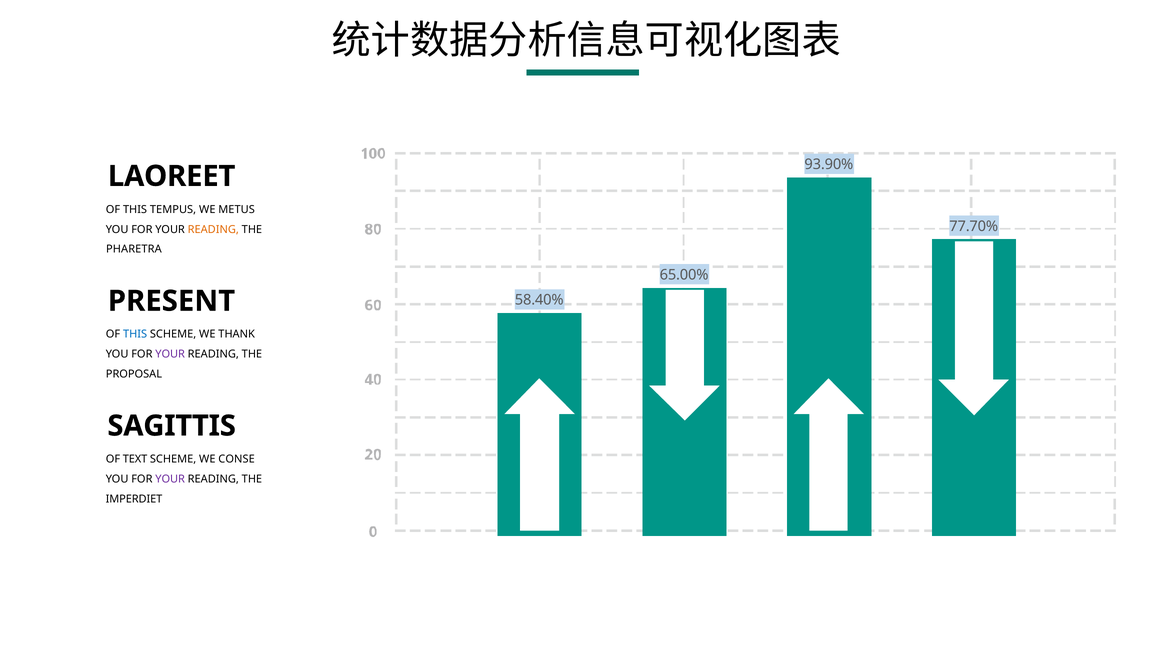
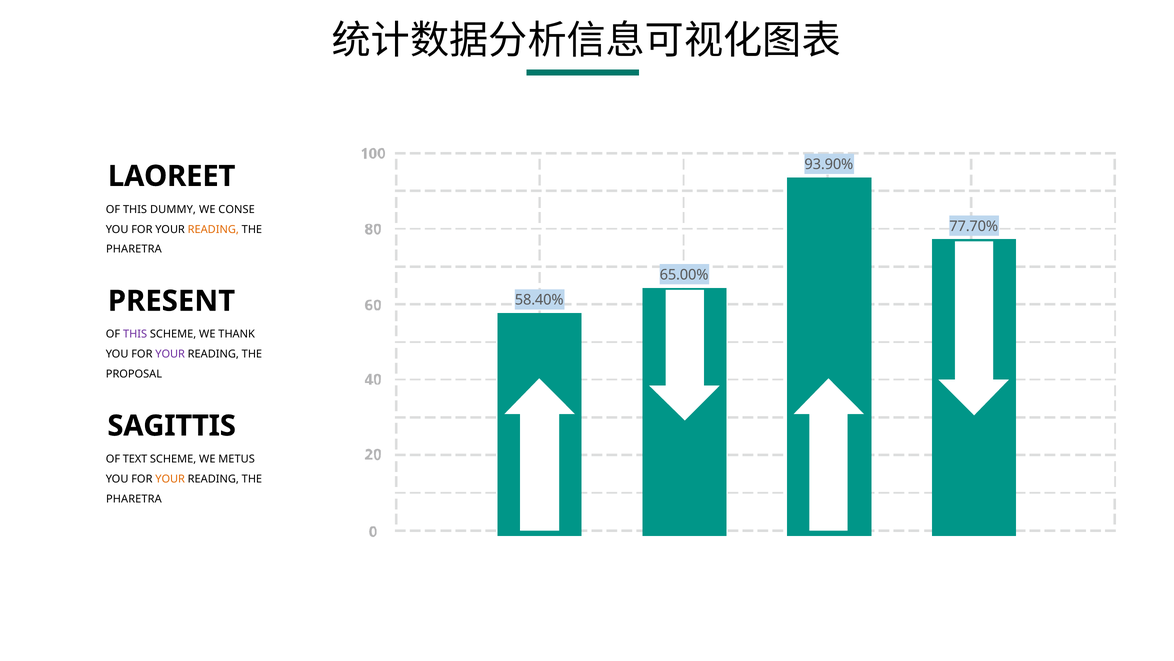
TEMPUS: TEMPUS -> DUMMY (173, 209)
METUS: METUS -> CONSE (237, 209)
THIS colour: blue -> purple (135, 334)
CONSE: CONSE -> METUS (237, 459)
YOUR colour: purple -> orange (170, 479)
IMPERDIET: IMPERDIET -> PHARETRA (134, 499)
